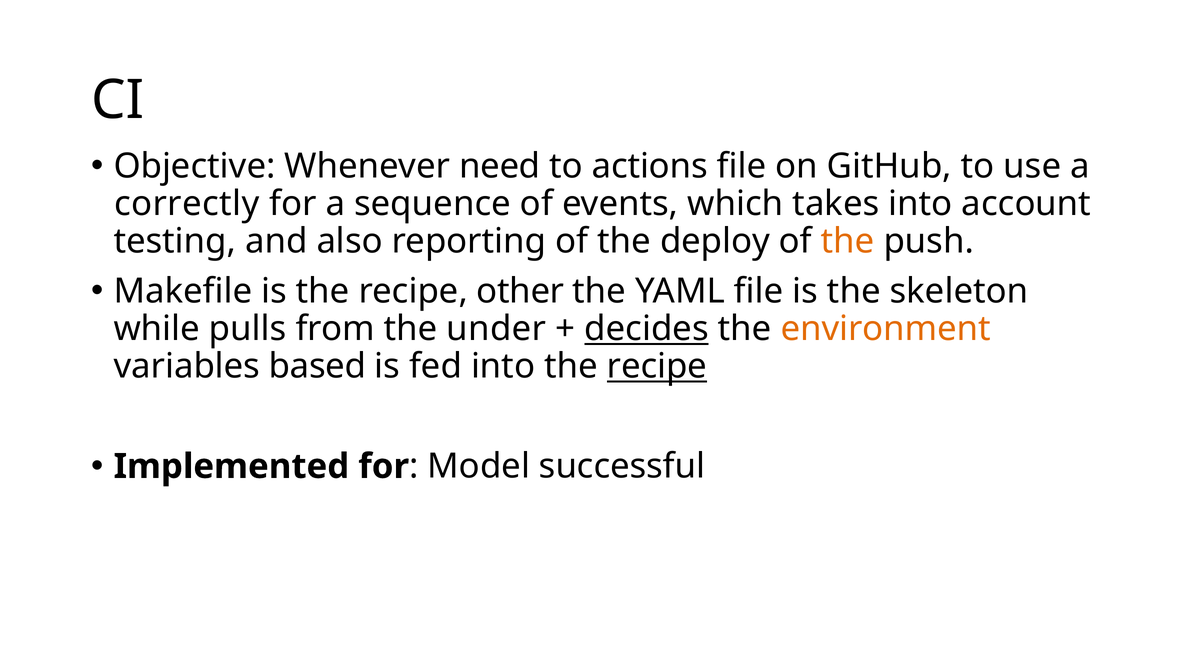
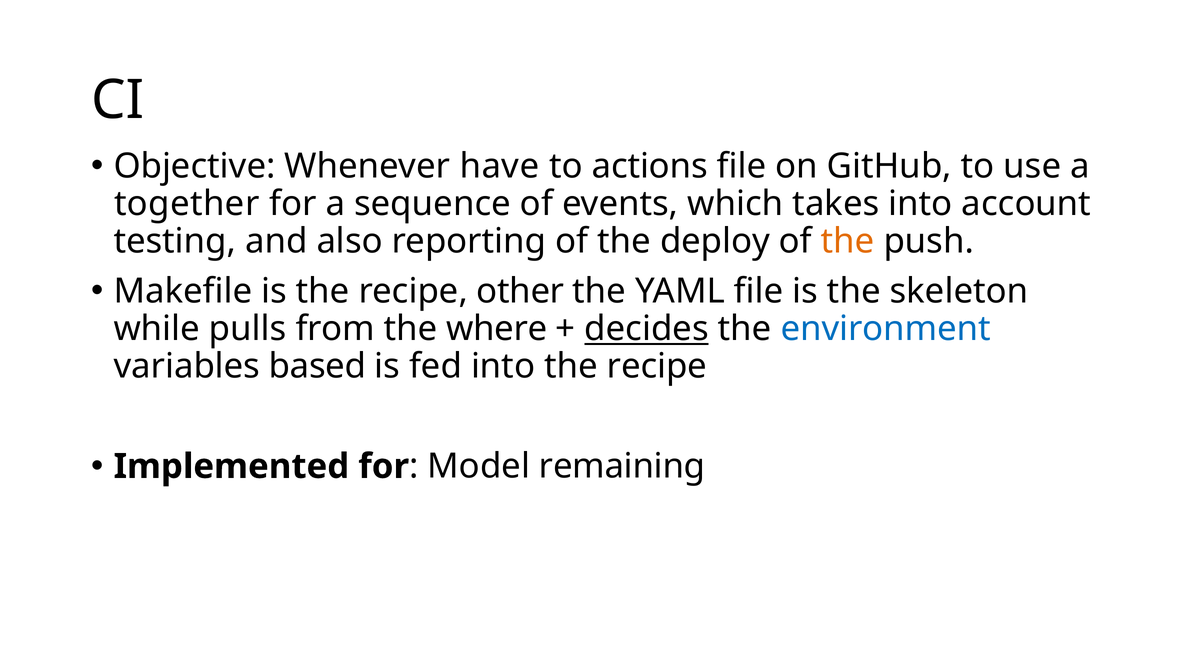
need: need -> have (499, 166)
correctly: correctly -> together (187, 204)
under: under -> where (497, 329)
environment colour: orange -> blue (886, 329)
recipe underline: present -> none (657, 367)
successful: successful -> remaining (622, 467)
